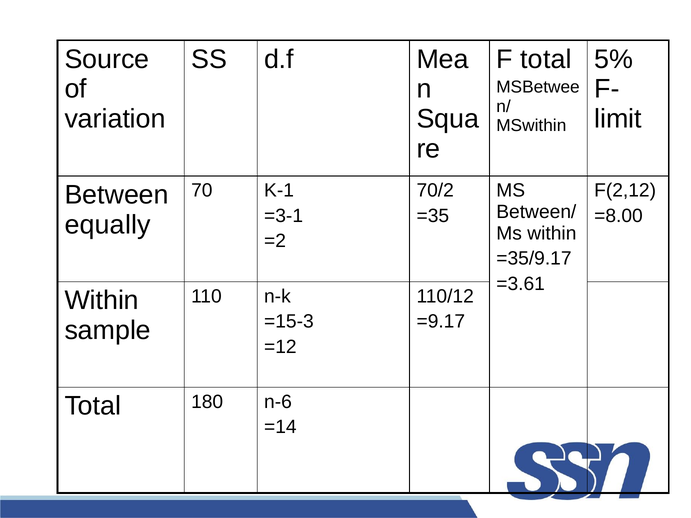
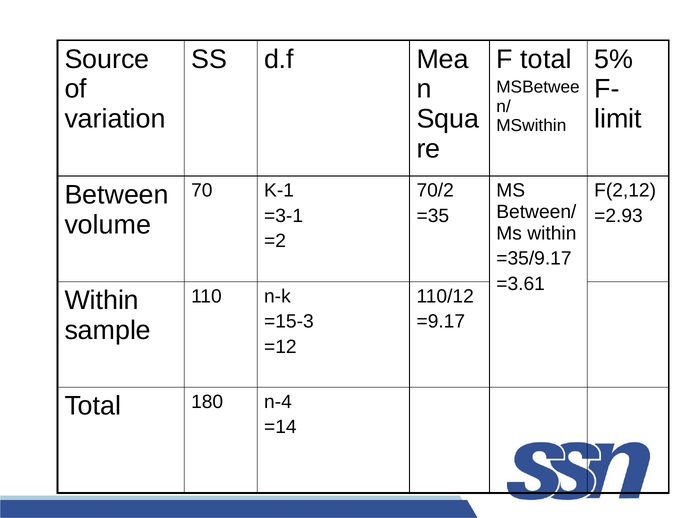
=8.00: =8.00 -> =2.93 (618, 216)
equally: equally -> volume (108, 225)
n-6: n-6 -> n-4 (278, 402)
